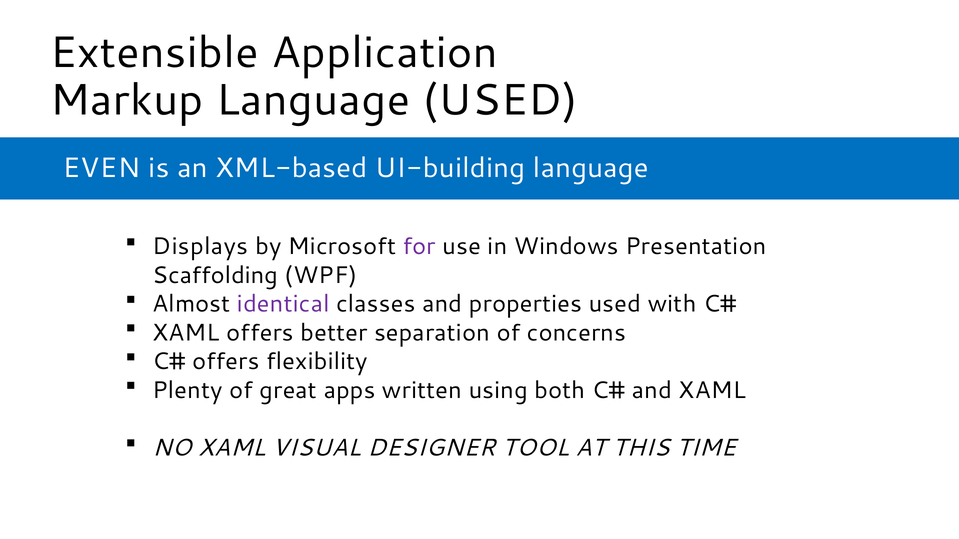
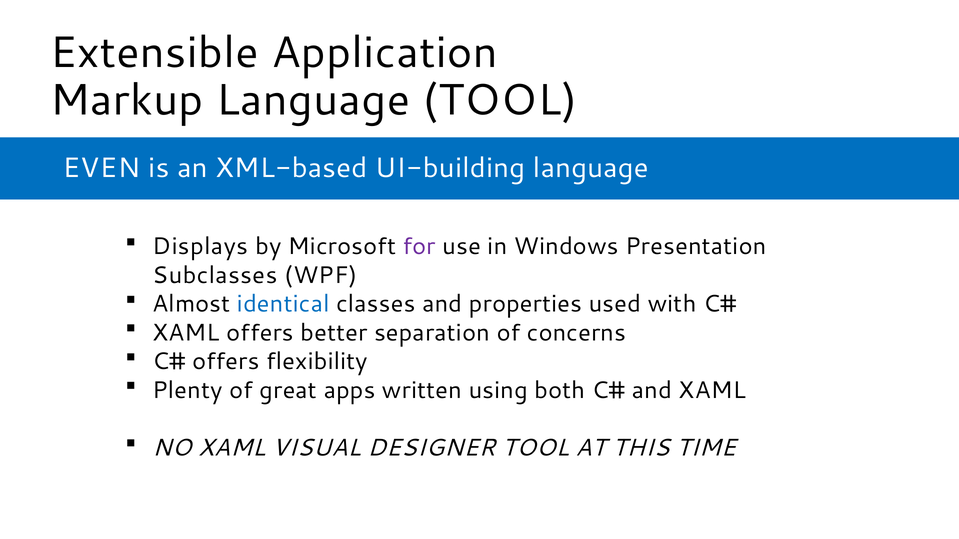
Language USED: USED -> TOOL (500, 100)
Scaffolding: Scaffolding -> Subclasses (215, 276)
identical colour: purple -> blue (283, 304)
